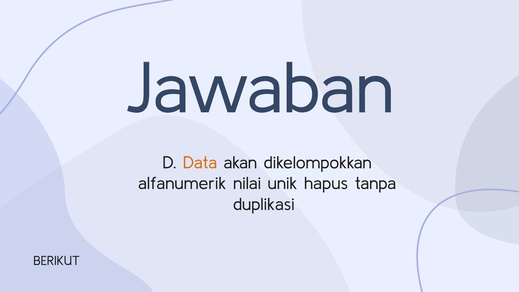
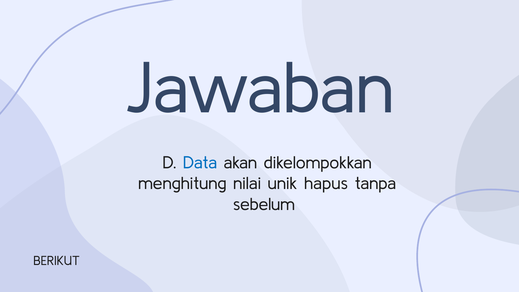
Data colour: orange -> blue (200, 163)
alfanumerik: alfanumerik -> menghitung (182, 184)
duplikasi: duplikasi -> sebelum (264, 204)
